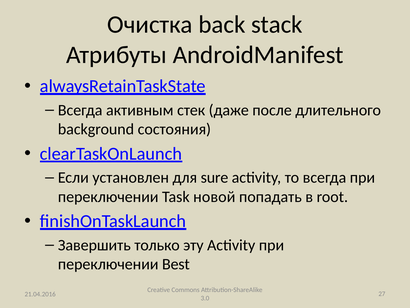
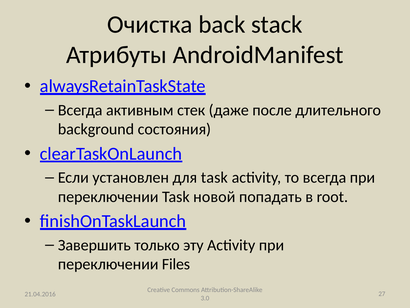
для sure: sure -> task (214, 177)
Best: Best -> Files (176, 264)
